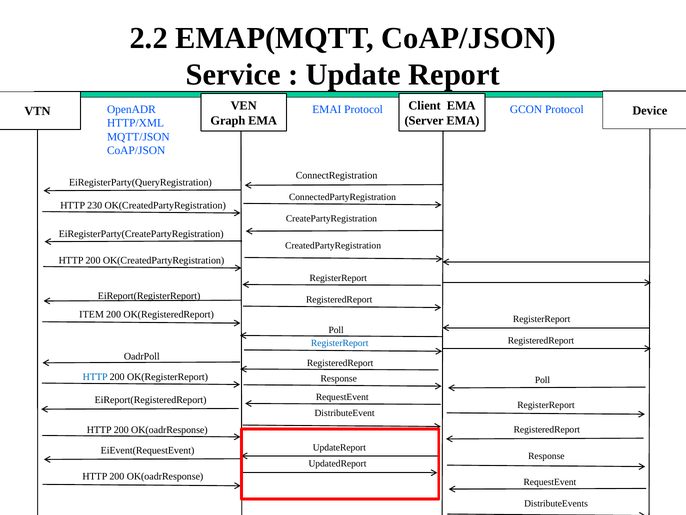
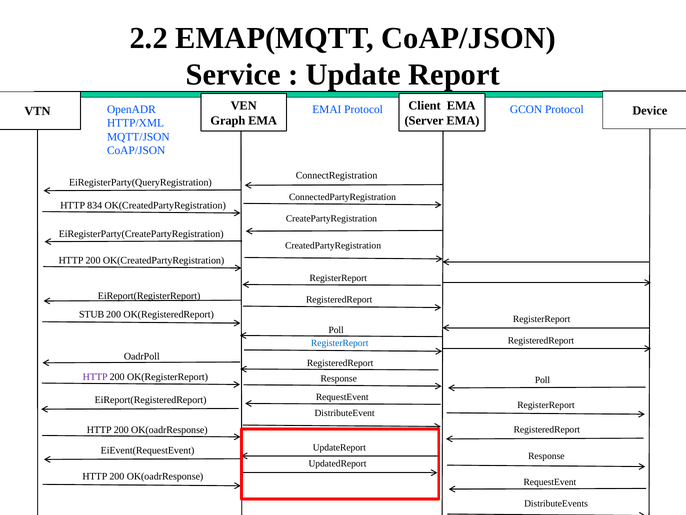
230: 230 -> 834 (95, 205)
ITEM: ITEM -> STUB (92, 314)
HTTP colour: blue -> purple (95, 377)
